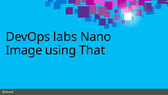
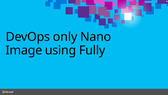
labs: labs -> only (65, 37)
That: That -> Fully (92, 50)
